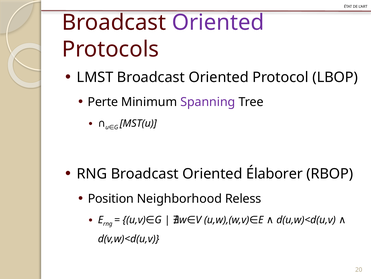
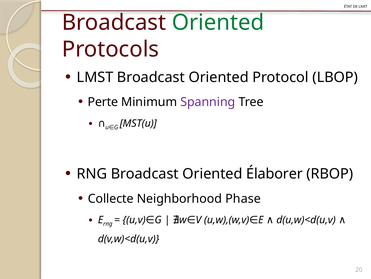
Oriented colour: purple -> green (218, 23)
Position: Position -> Collecte (111, 198)
Reless: Reless -> Phase (243, 198)
